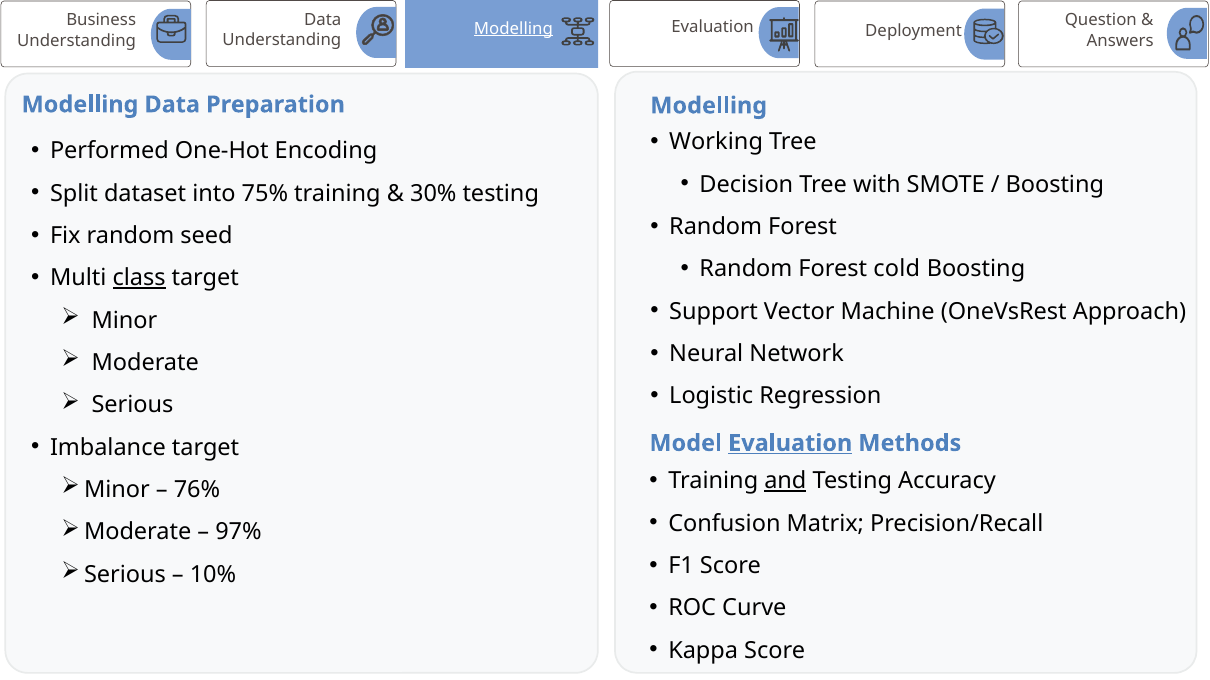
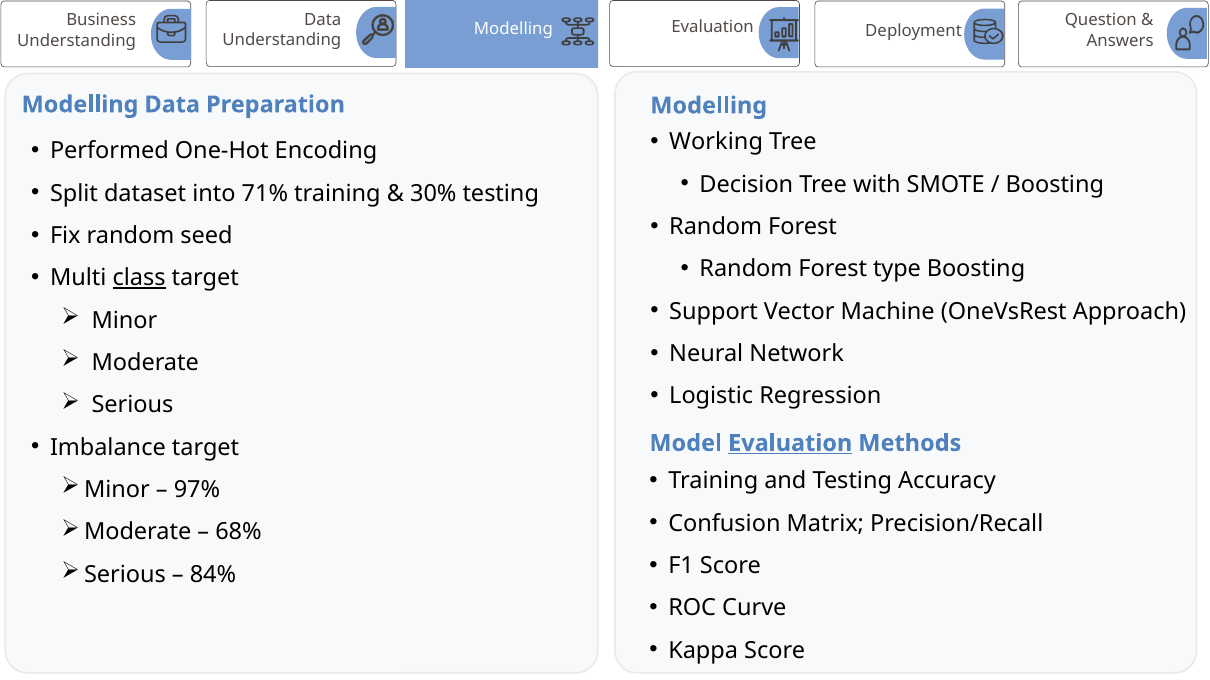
Modelling underline: present -> none (513, 28)
75%: 75% -> 71% (265, 194)
cold: cold -> type (897, 269)
and underline: present -> none (785, 481)
76%: 76% -> 97% (197, 490)
97%: 97% -> 68% (239, 533)
10%: 10% -> 84% (213, 575)
